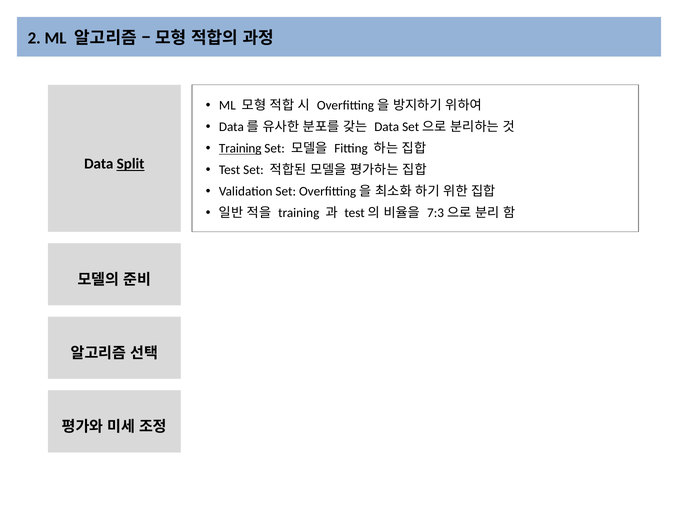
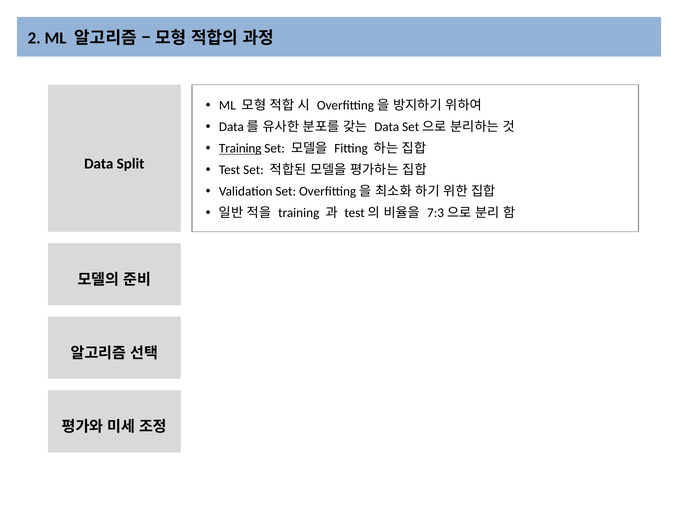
Split underline: present -> none (131, 164)
